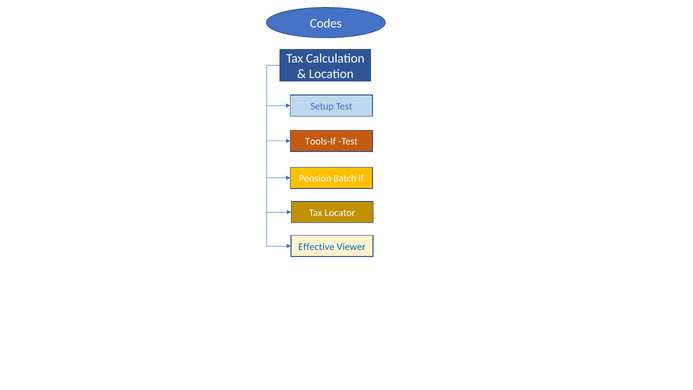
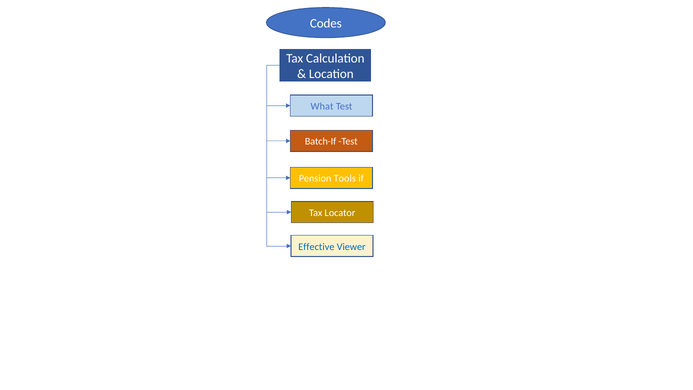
Setup: Setup -> What (322, 106)
Tools-If: Tools-If -> Batch-If (321, 142)
Batch: Batch -> Tools (345, 178)
